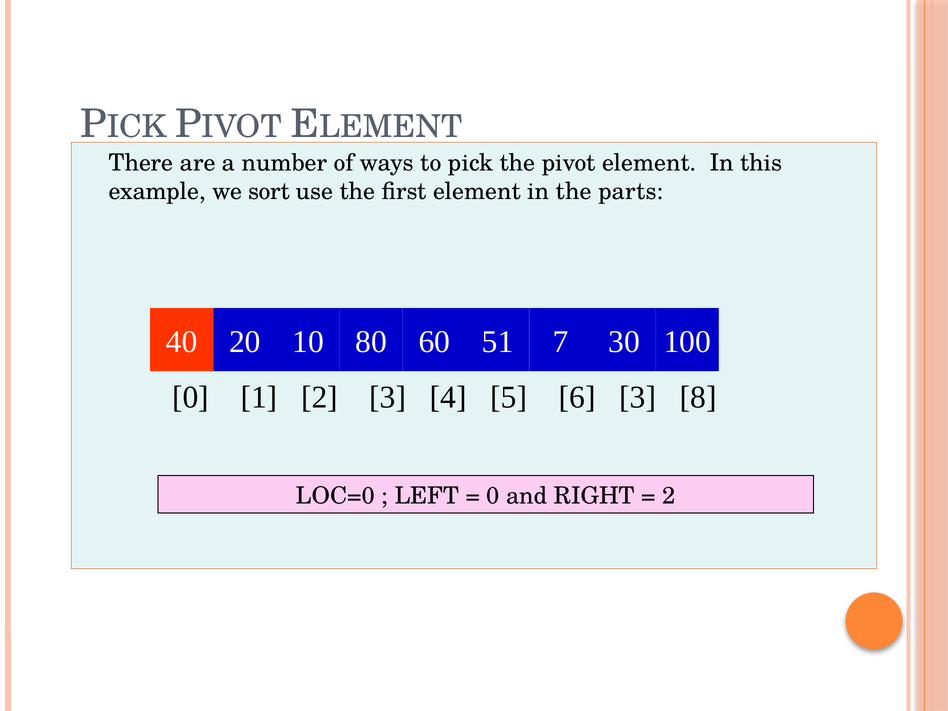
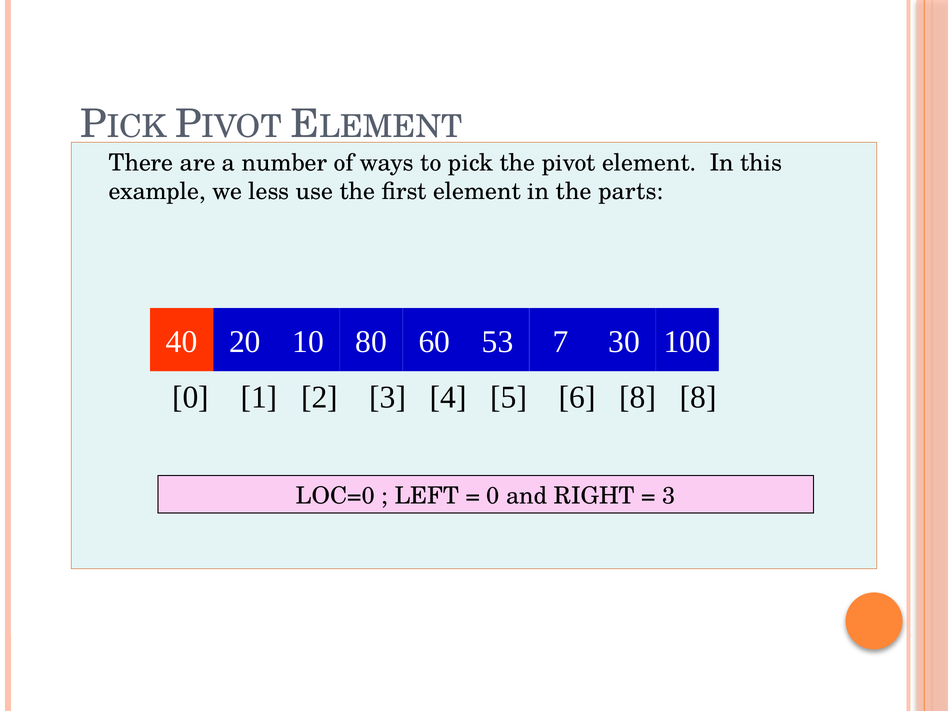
sort: sort -> less (269, 191)
51: 51 -> 53 (498, 342)
6 3: 3 -> 8 (638, 397)
2: 2 -> 3 (669, 496)
